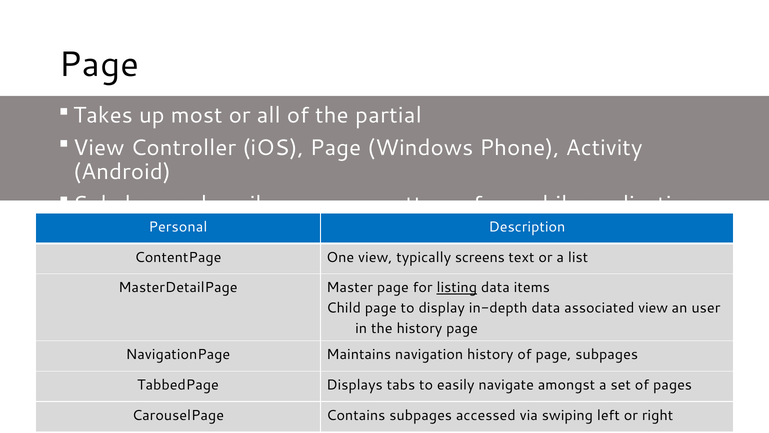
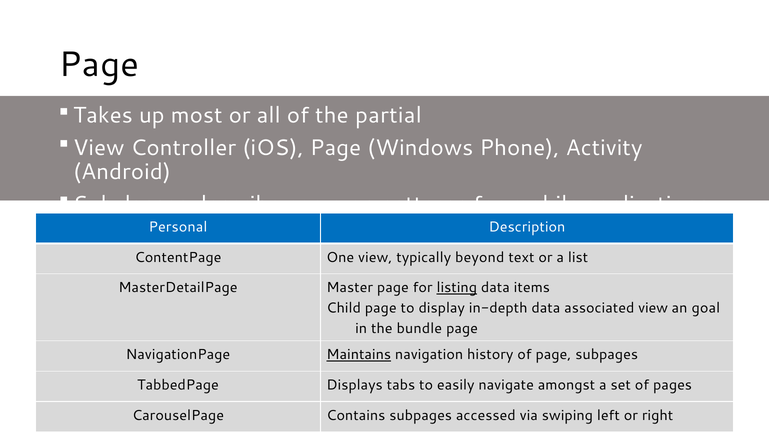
screens: screens -> beyond (480, 257)
user: user -> goal (706, 308)
the history: history -> bundle (419, 328)
Maintains underline: none -> present (359, 354)
